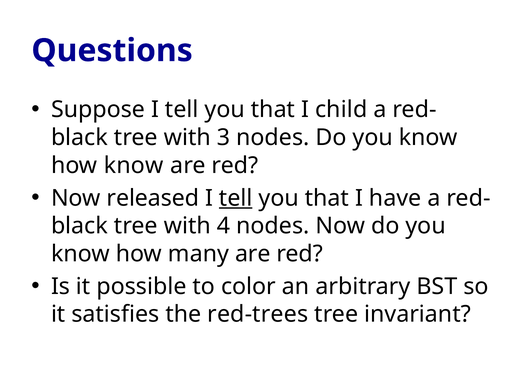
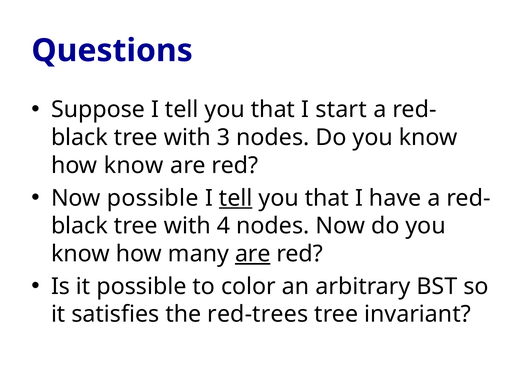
child: child -> start (341, 110)
Now released: released -> possible (153, 198)
are underline: none -> present (253, 254)
